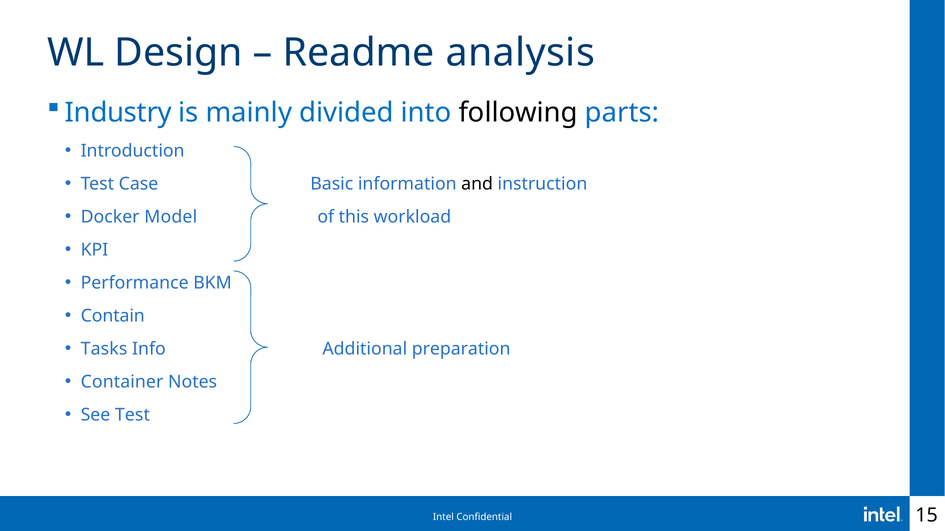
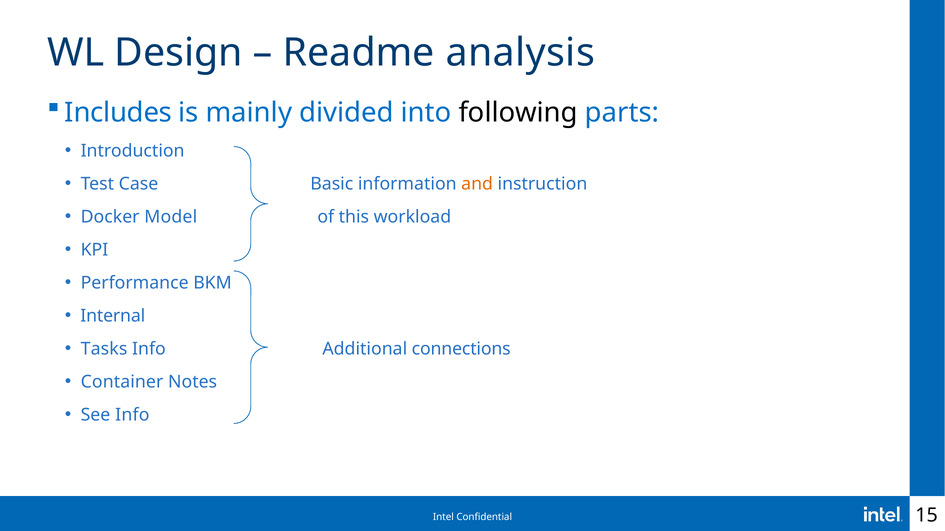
Industry: Industry -> Includes (118, 113)
and colour: black -> orange (477, 184)
Contain: Contain -> Internal (113, 316)
preparation: preparation -> connections (461, 349)
See Test: Test -> Info (132, 415)
